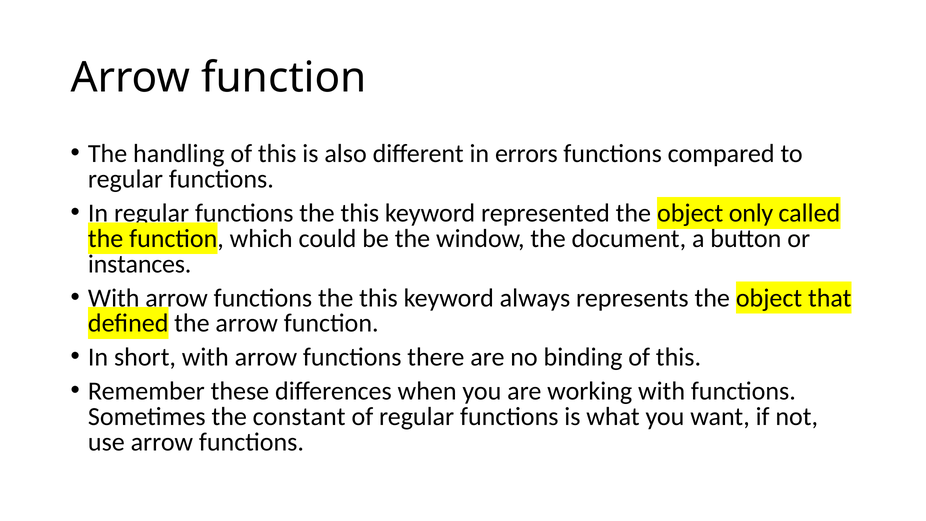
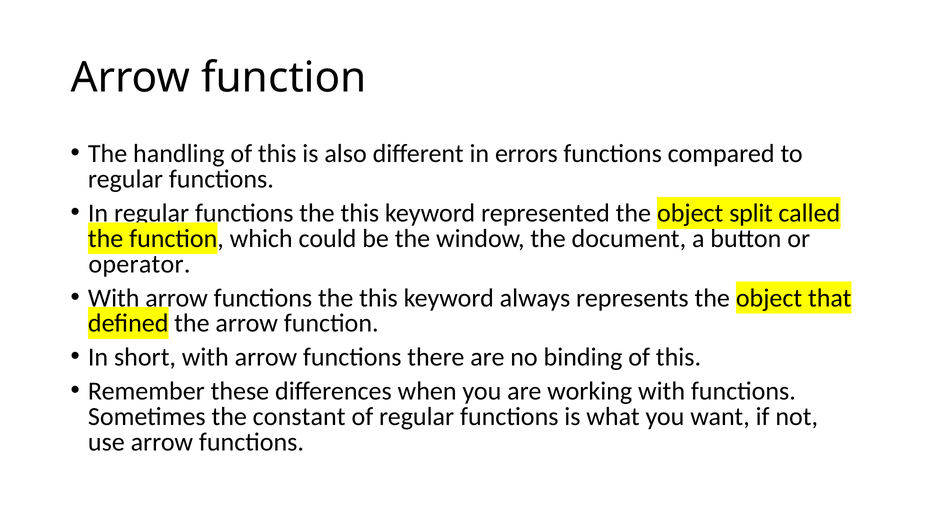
only: only -> split (751, 213)
instances: instances -> operator (139, 264)
